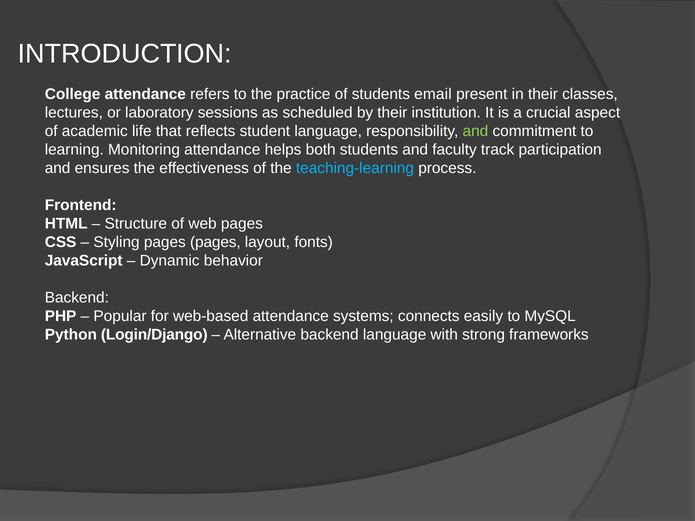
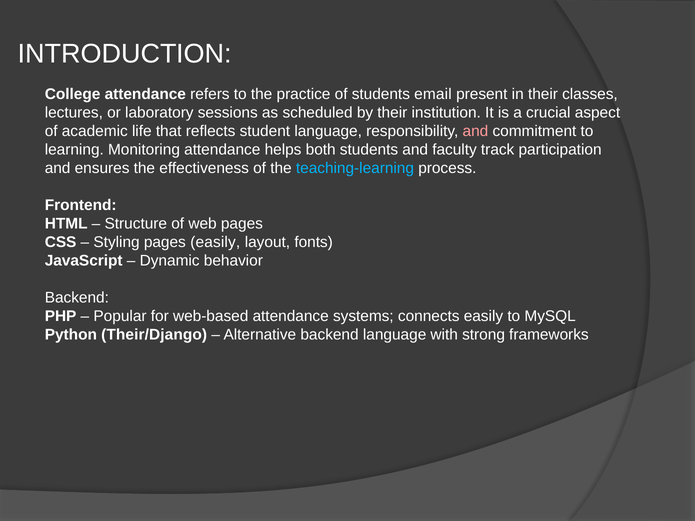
and colour: light green -> pink (475, 131)
pages pages: pages -> easily (215, 242)
Login/Django: Login/Django -> Their/Django (154, 335)
